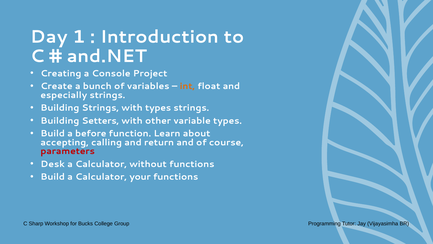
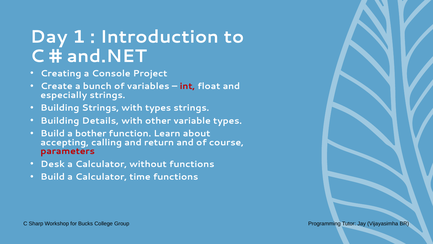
int colour: orange -> red (187, 86)
Setters: Setters -> Details (100, 121)
before: before -> bother (91, 133)
your: your -> time (140, 177)
